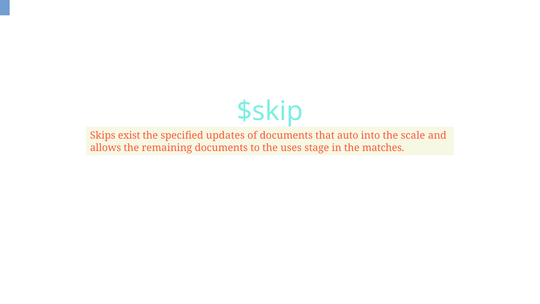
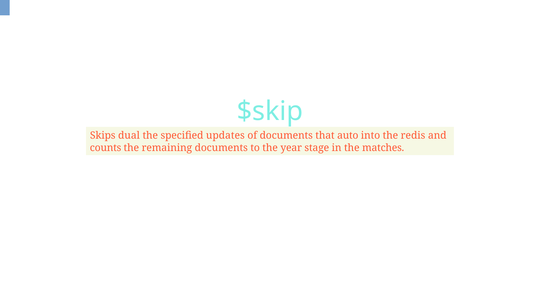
exist: exist -> dual (129, 136)
scale: scale -> redis (413, 136)
allows: allows -> counts (106, 148)
uses: uses -> year (291, 148)
